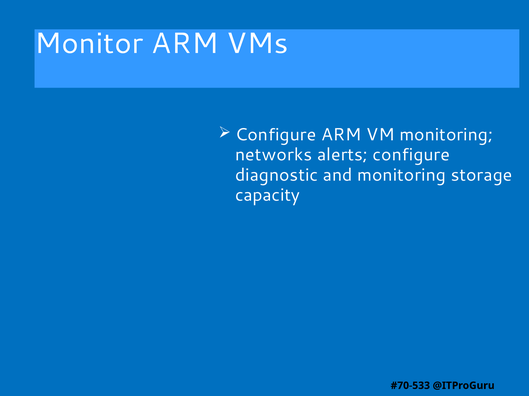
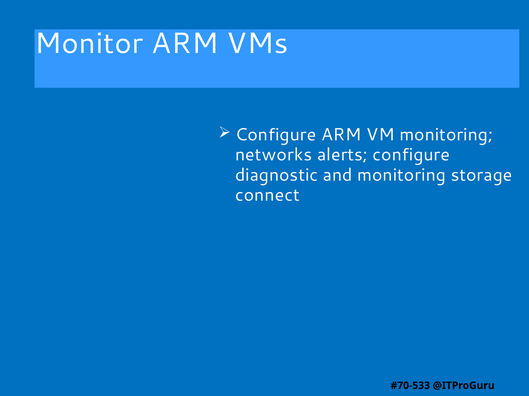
capacity: capacity -> connect (267, 195)
